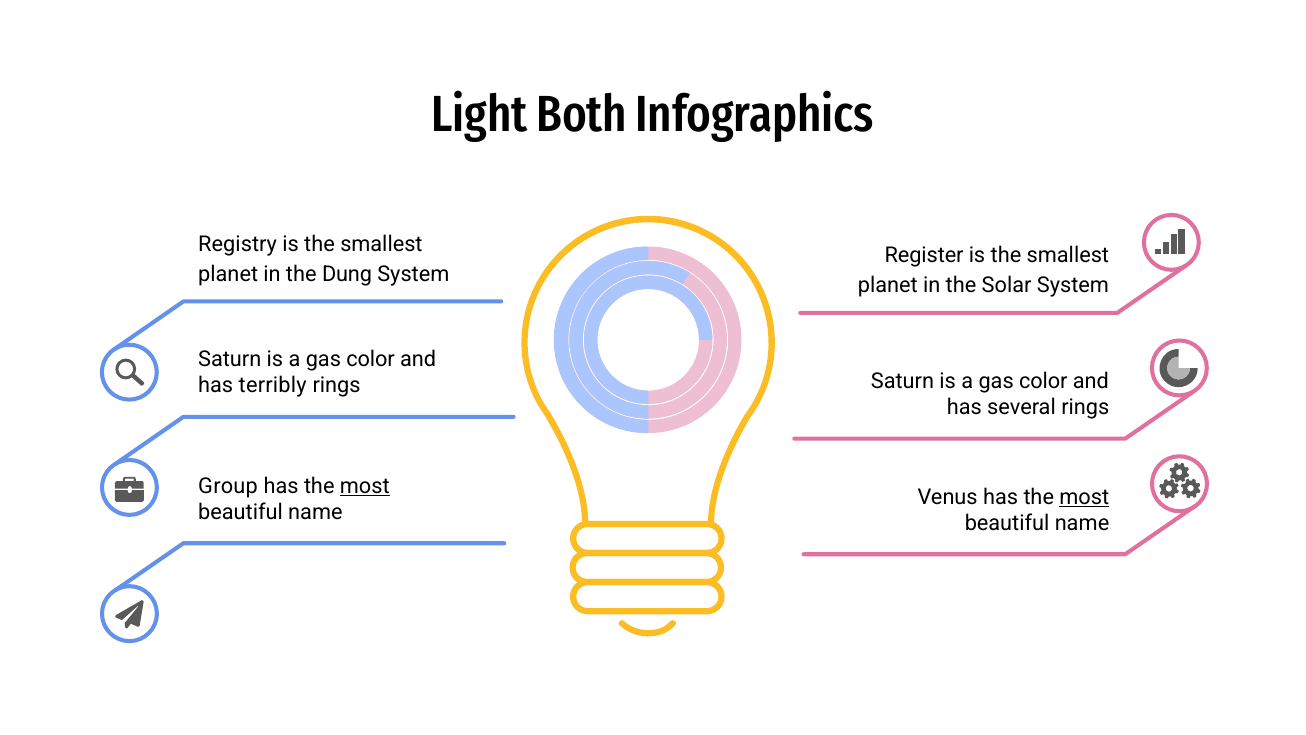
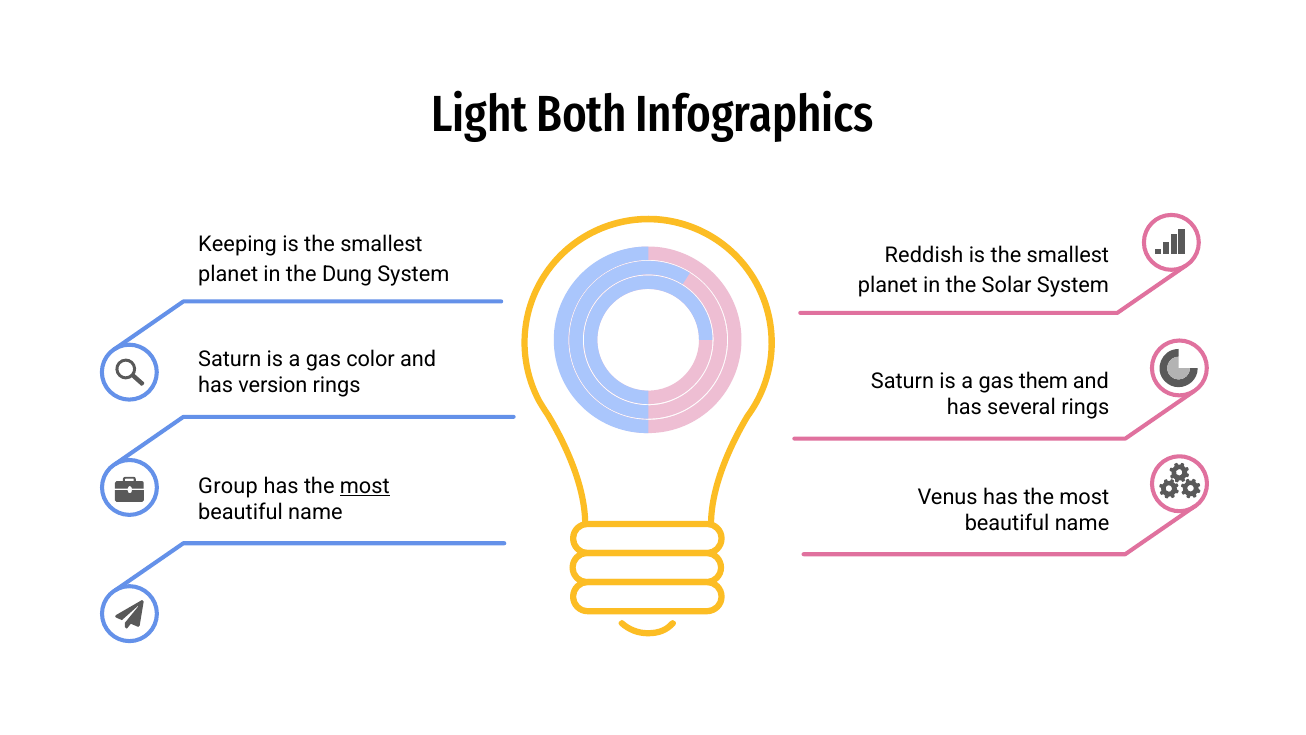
Registry: Registry -> Keeping (238, 244)
Register: Register -> Reddish (924, 255)
color: color -> them (1043, 381)
terribly: terribly -> version (273, 385)
most underline: present -> none (1084, 497)
